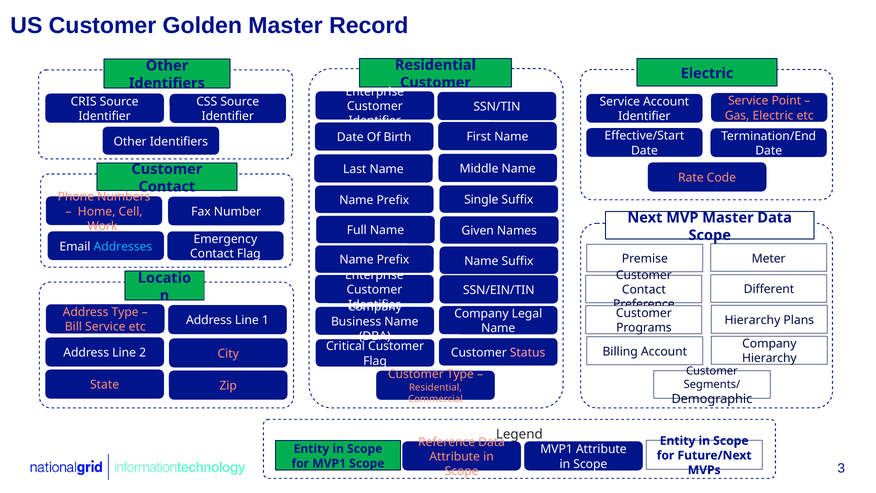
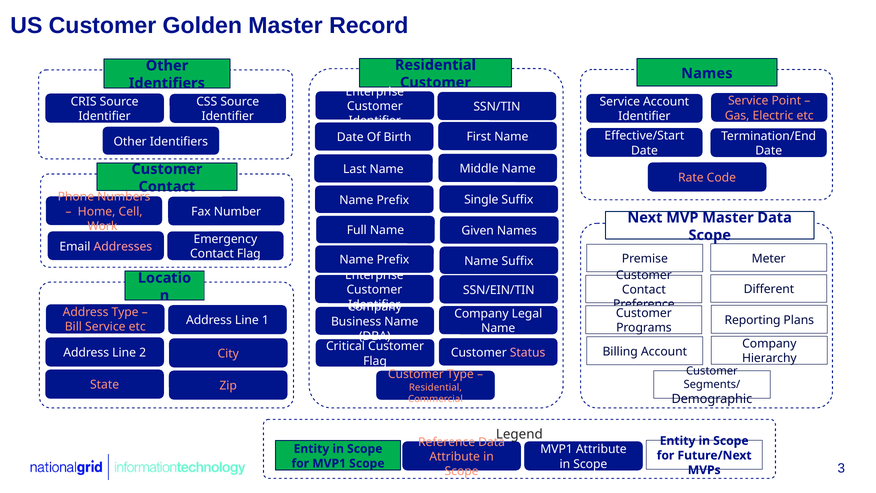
Electric: Electric -> Names (707, 73)
Addresses colour: light blue -> pink (123, 246)
Hierarchy: Hierarchy -> Reporting (753, 320)
